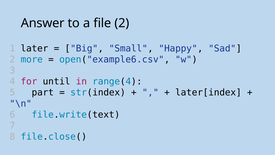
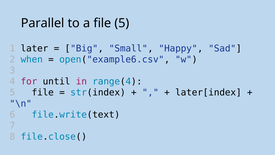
Answer: Answer -> Parallel (43, 23)
file 2: 2 -> 5 (122, 23)
more: more -> when (32, 59)
5 part: part -> file (43, 92)
